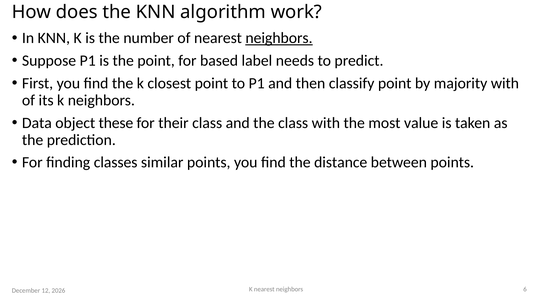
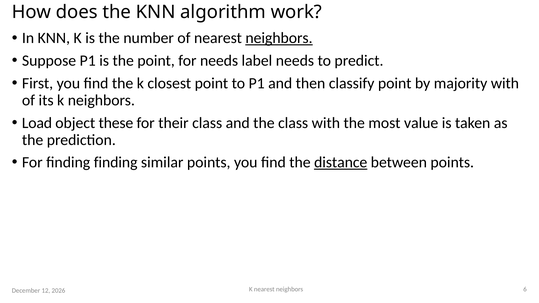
for based: based -> needs (219, 61)
Data: Data -> Load (37, 123)
finding classes: classes -> finding (116, 163)
distance underline: none -> present (341, 163)
